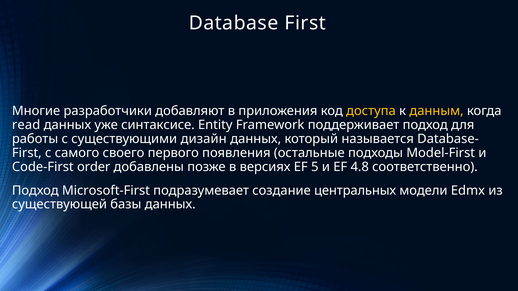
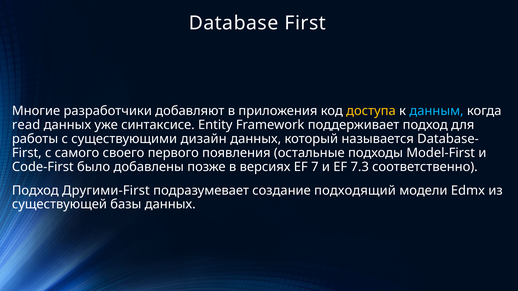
данным colour: yellow -> light blue (437, 111)
order: order -> было (94, 167)
5: 5 -> 7 (315, 167)
4.8: 4.8 -> 7.3 (360, 167)
Microsoft-First: Microsoft-First -> Другими-First (106, 191)
центральных: центральных -> подходящий (355, 191)
